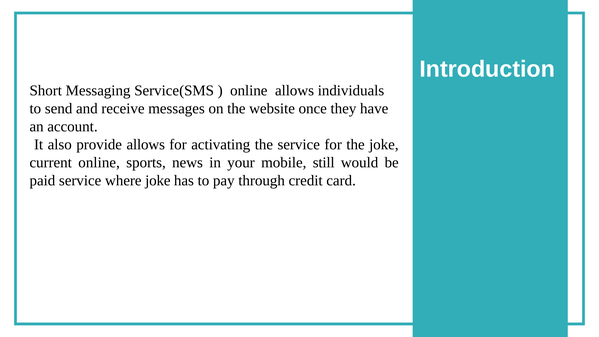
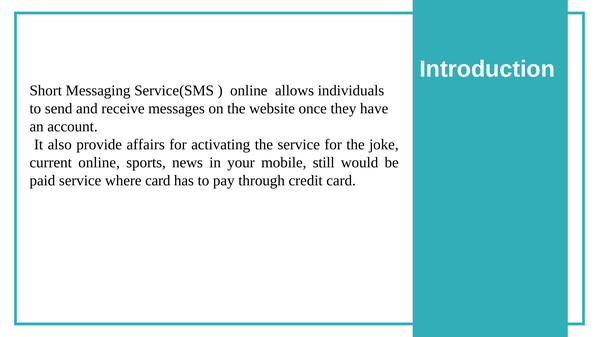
provide allows: allows -> affairs (146, 145)
where joke: joke -> card (158, 181)
